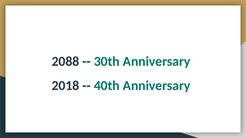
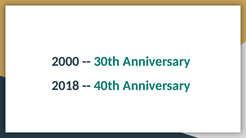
2088: 2088 -> 2000 (65, 62)
